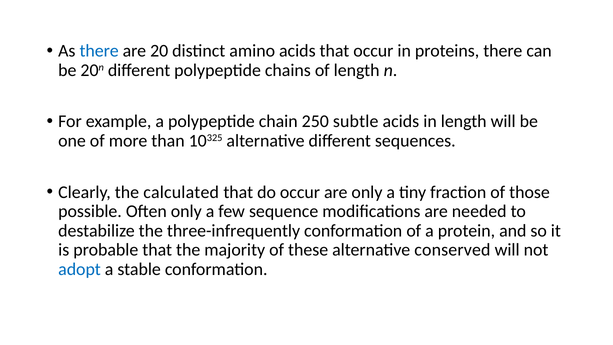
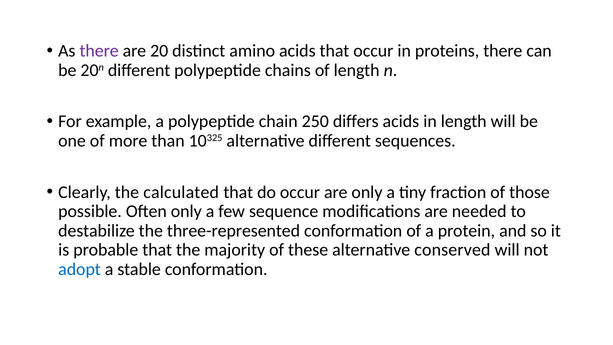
there colour: blue -> purple (99, 51)
subtle: subtle -> differs (356, 121)
three-infrequently: three-infrequently -> three-represented (234, 231)
